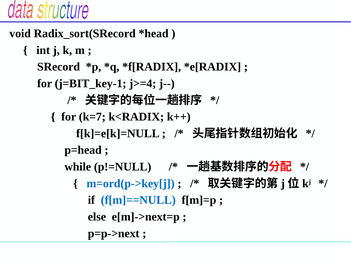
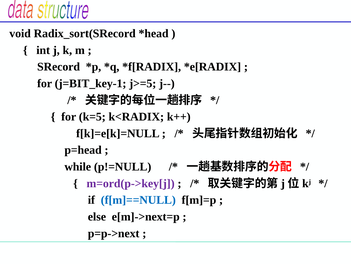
j>=4: j>=4 -> j>=5 (143, 83)
k=7: k=7 -> k=5 (92, 116)
m=ord(p->key[j colour: blue -> purple (131, 183)
